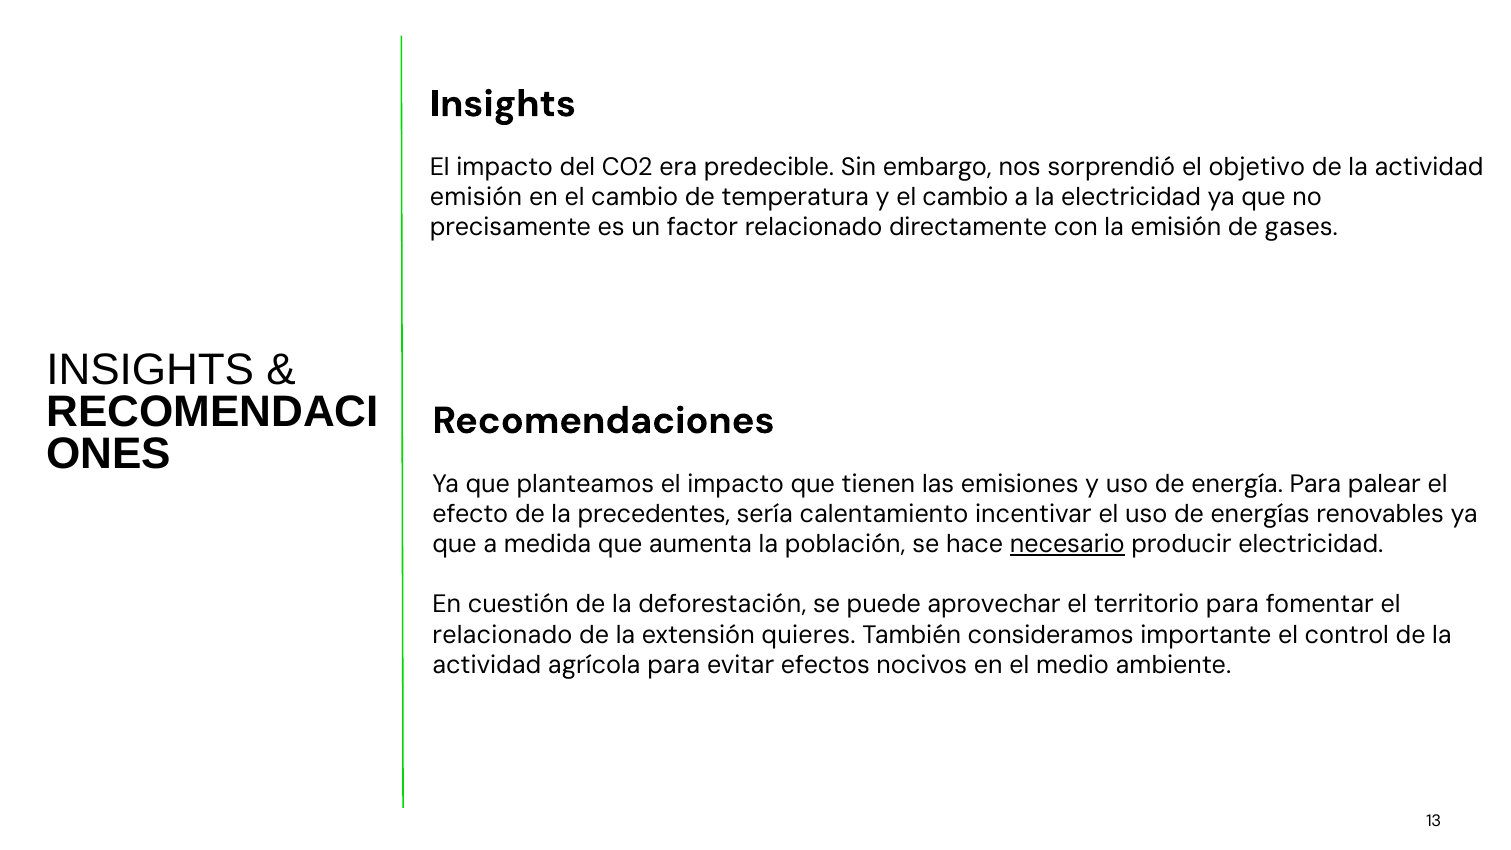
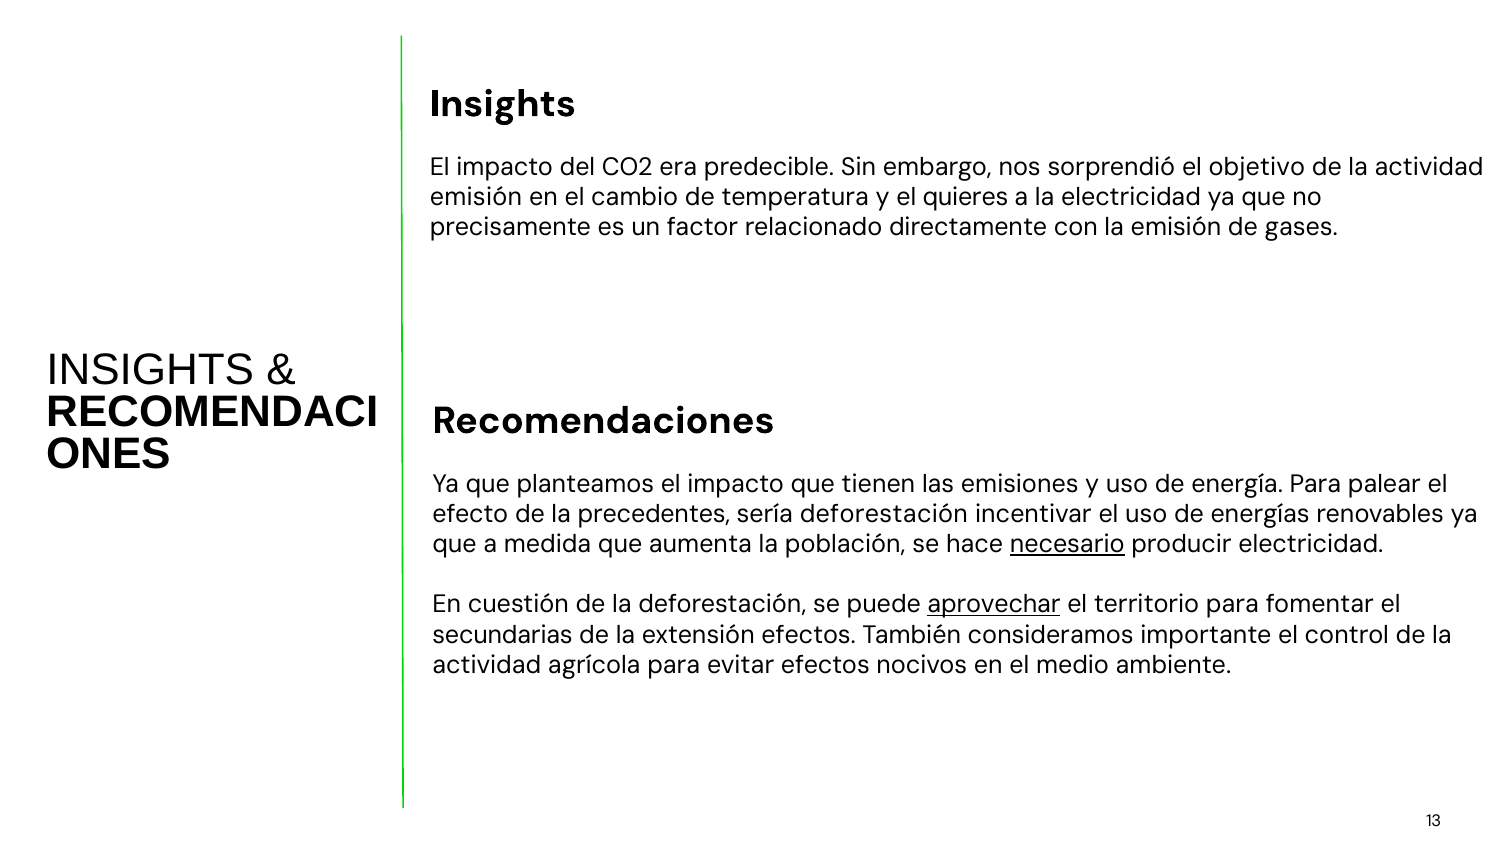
y el cambio: cambio -> quieres (965, 197)
sería calentamiento: calentamiento -> deforestación (884, 514)
aprovechar underline: none -> present (994, 605)
relacionado: relacionado -> secundarias (503, 635)
extensión quieres: quieres -> efectos (809, 635)
